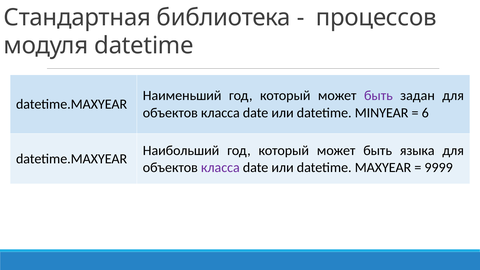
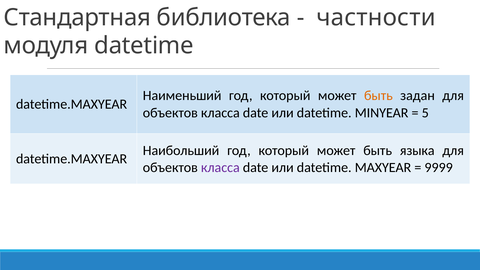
процессов: процессов -> частности (376, 18)
быть colour: purple -> orange (378, 96)
6: 6 -> 5 (425, 113)
